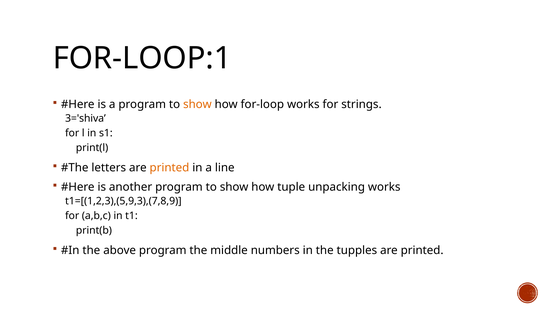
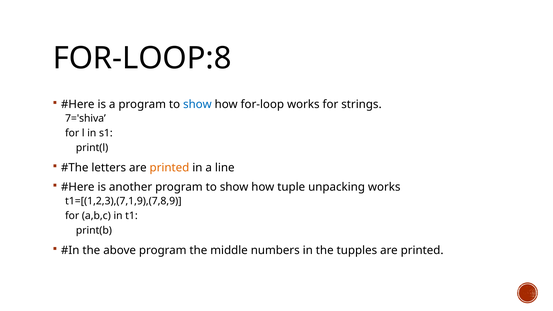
FOR-LOOP:1: FOR-LOOP:1 -> FOR-LOOP:8 (142, 58)
show colour: orange -> blue (197, 104)
3='shiva: 3='shiva -> 7='shiva (85, 119)
t1=[(1,2,3),(5,9,3),(7,8,9: t1=[(1,2,3),(5,9,3),(7,8,9 -> t1=[(1,2,3),(7,1,9),(7,8,9 (123, 201)
